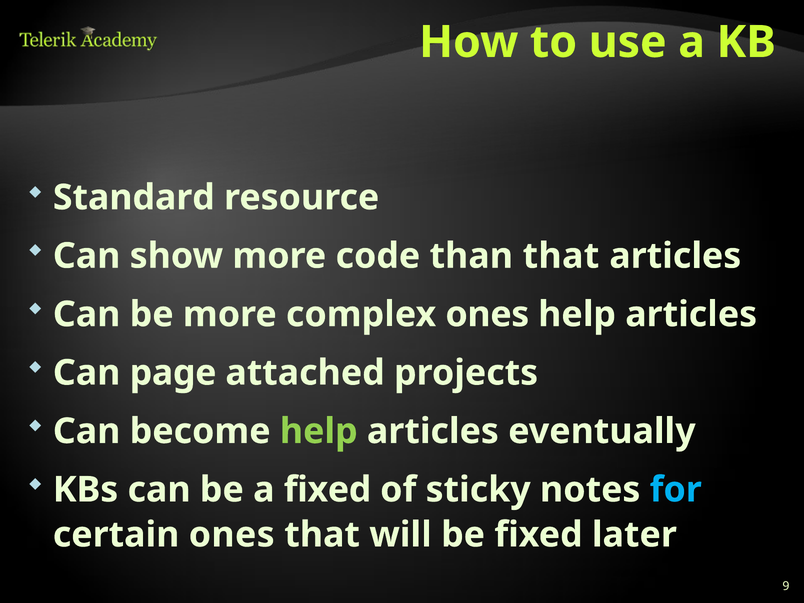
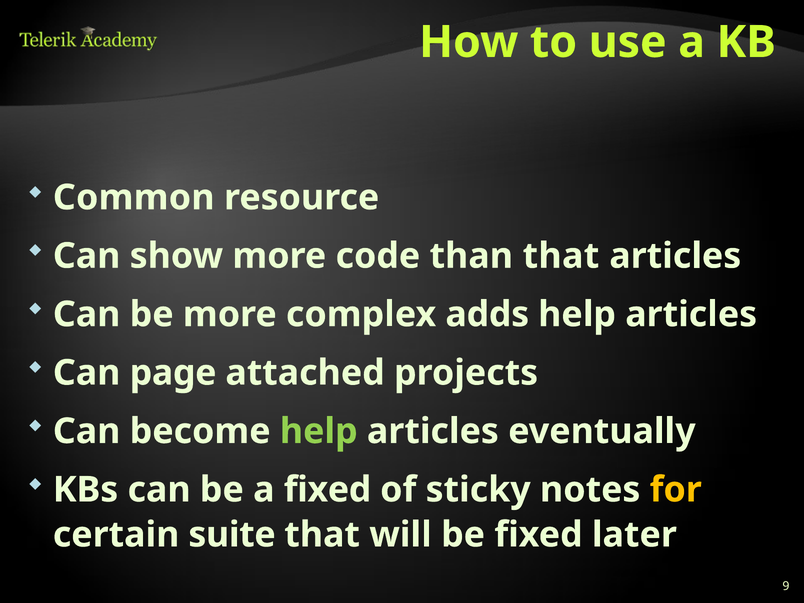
Standard: Standard -> Common (134, 198)
complex ones: ones -> adds (487, 314)
for colour: light blue -> yellow (676, 490)
certain ones: ones -> suite (232, 535)
